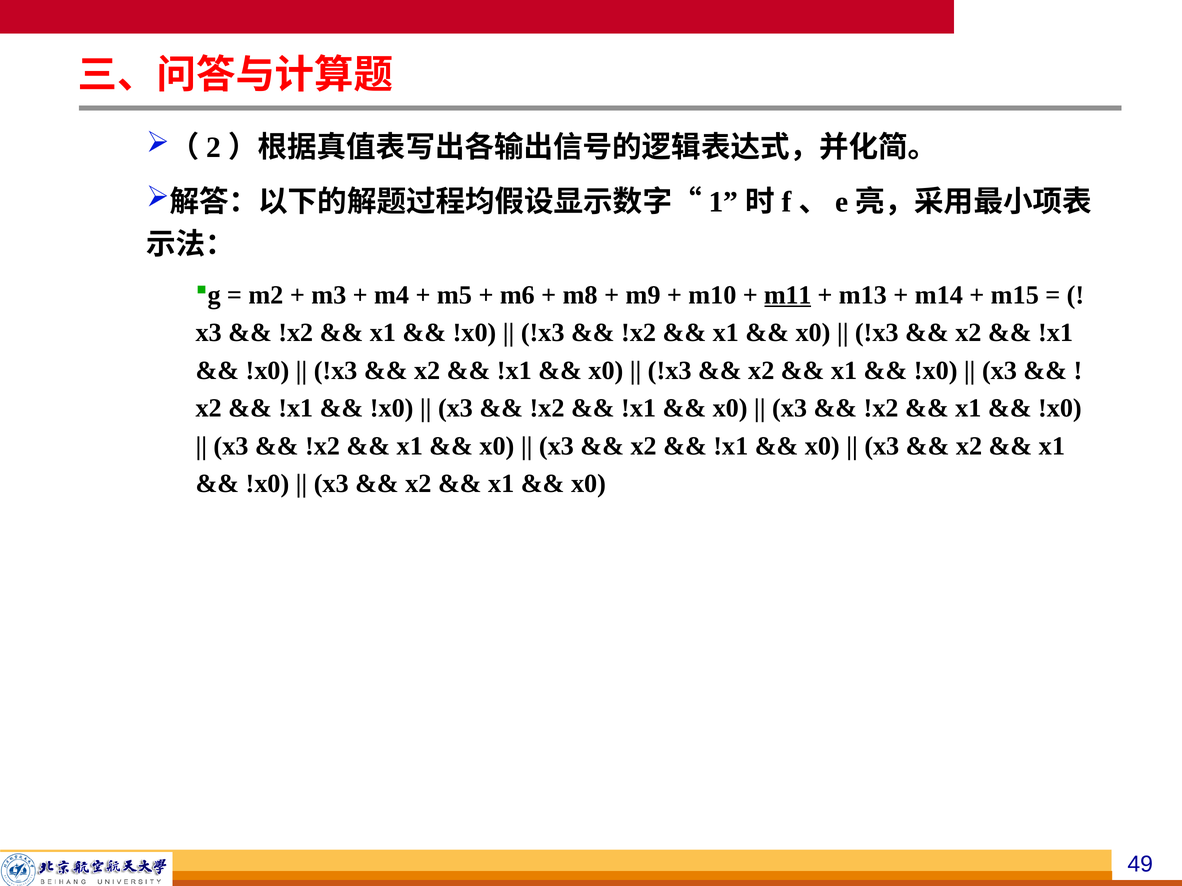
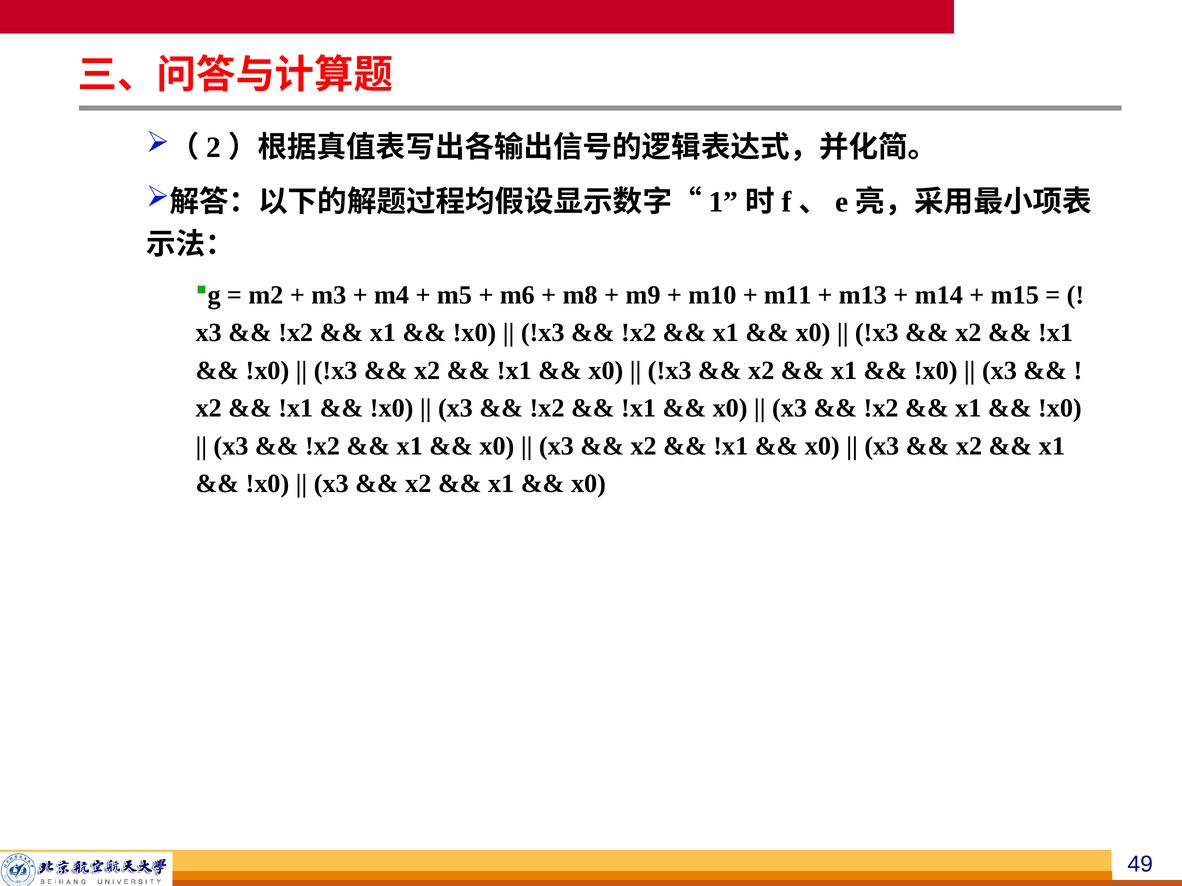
m11 underline: present -> none (788, 295)
